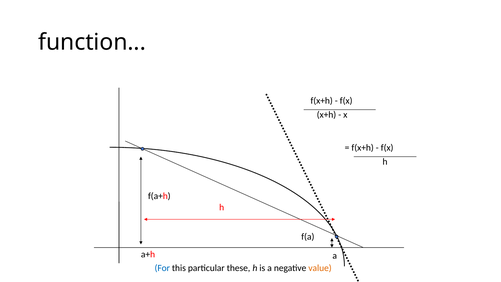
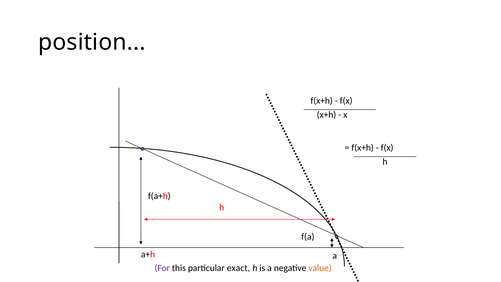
function: function -> position (92, 42)
For colour: blue -> purple (162, 268)
these: these -> exact (238, 268)
